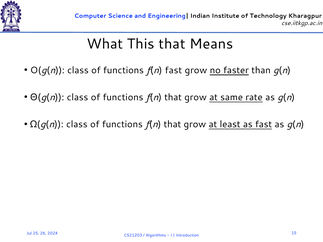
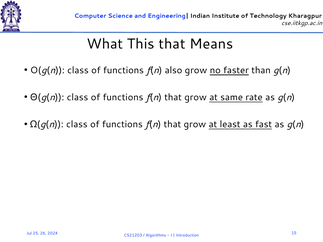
f(n fast: fast -> also (174, 70)
